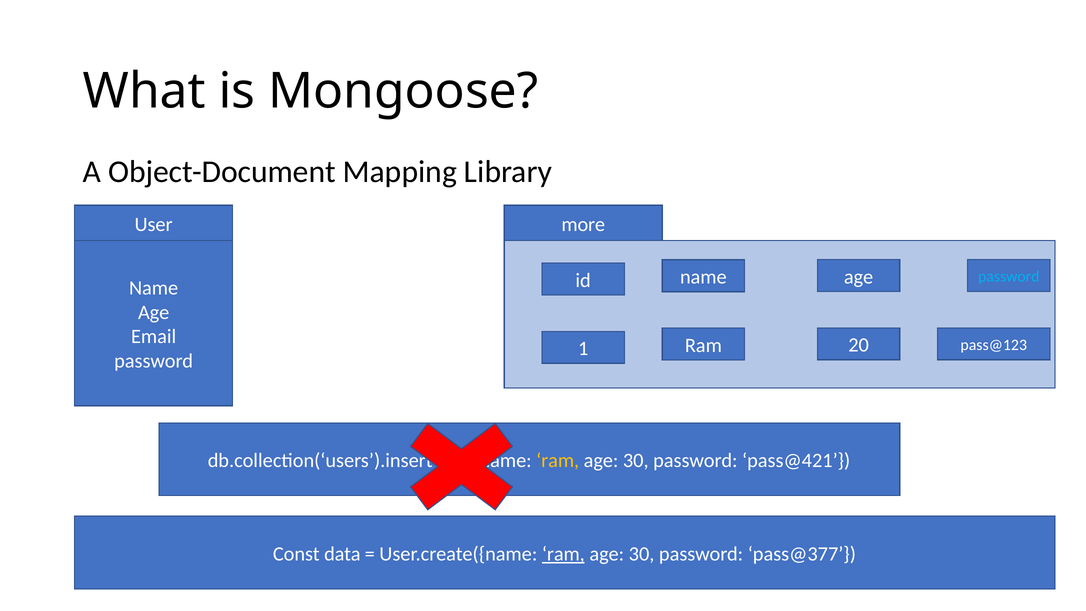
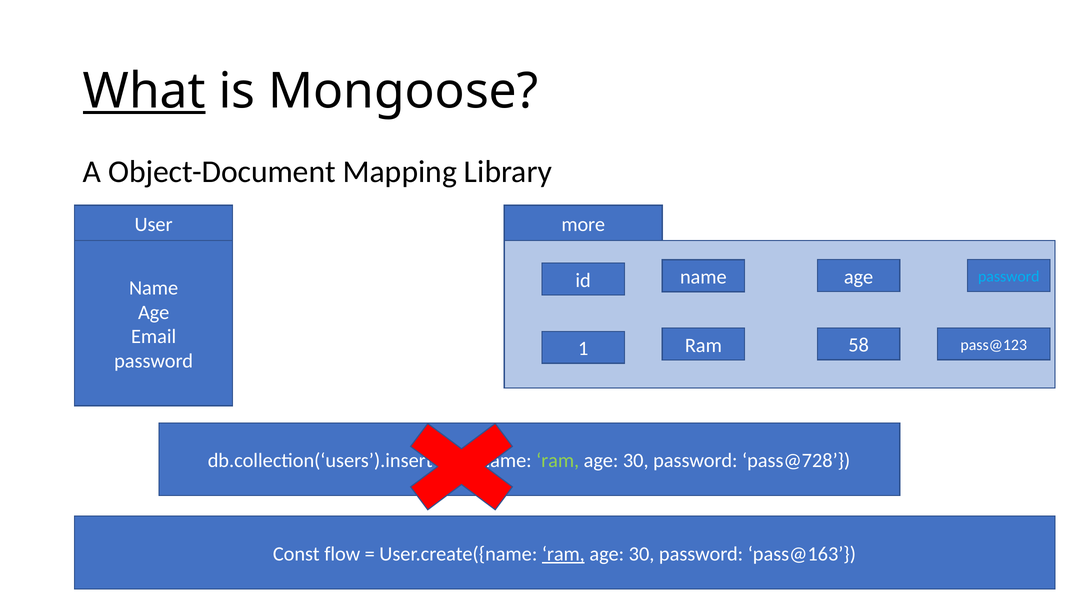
What underline: none -> present (144, 91)
20: 20 -> 58 (859, 345)
ram colour: yellow -> light green (558, 461)
pass@421: pass@421 -> pass@728 (796, 461)
data: data -> flow (342, 554)
pass@377: pass@377 -> pass@163 (802, 554)
